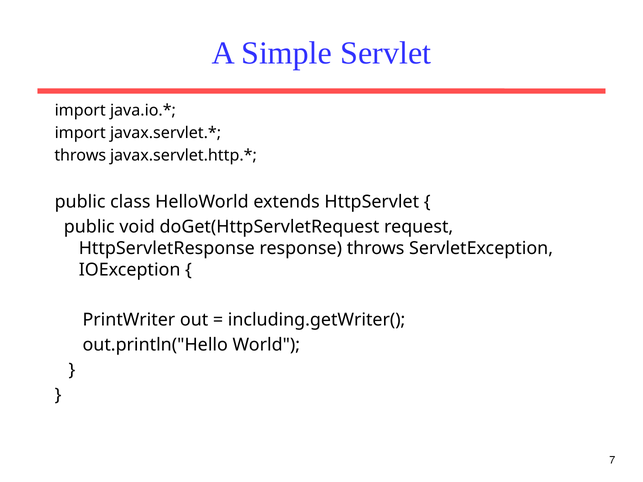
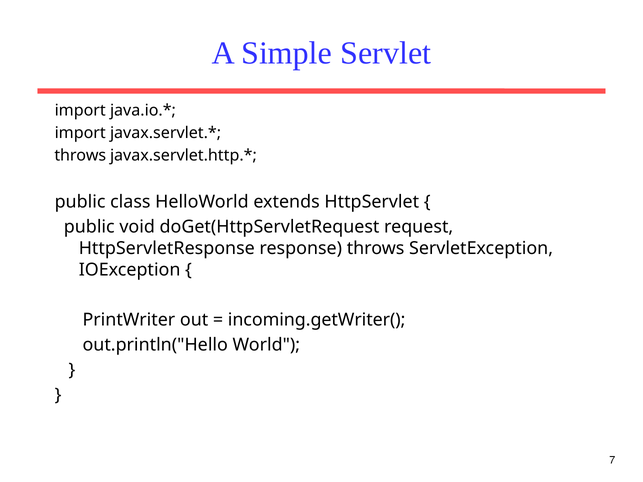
including.getWriter(: including.getWriter( -> incoming.getWriter( (317, 320)
